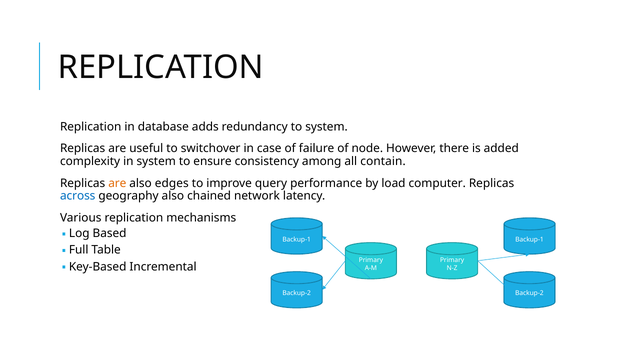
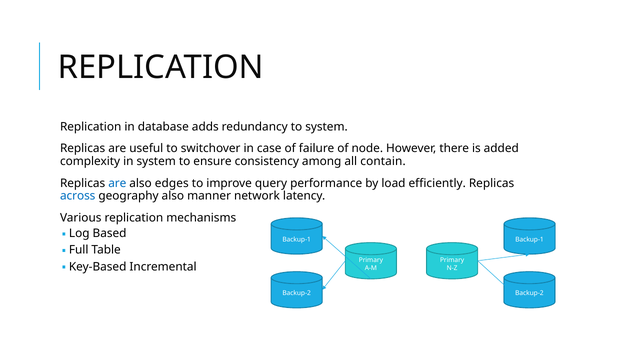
are colour: orange -> blue (117, 183)
computer: computer -> efficiently (437, 183)
chained: chained -> manner (209, 196)
